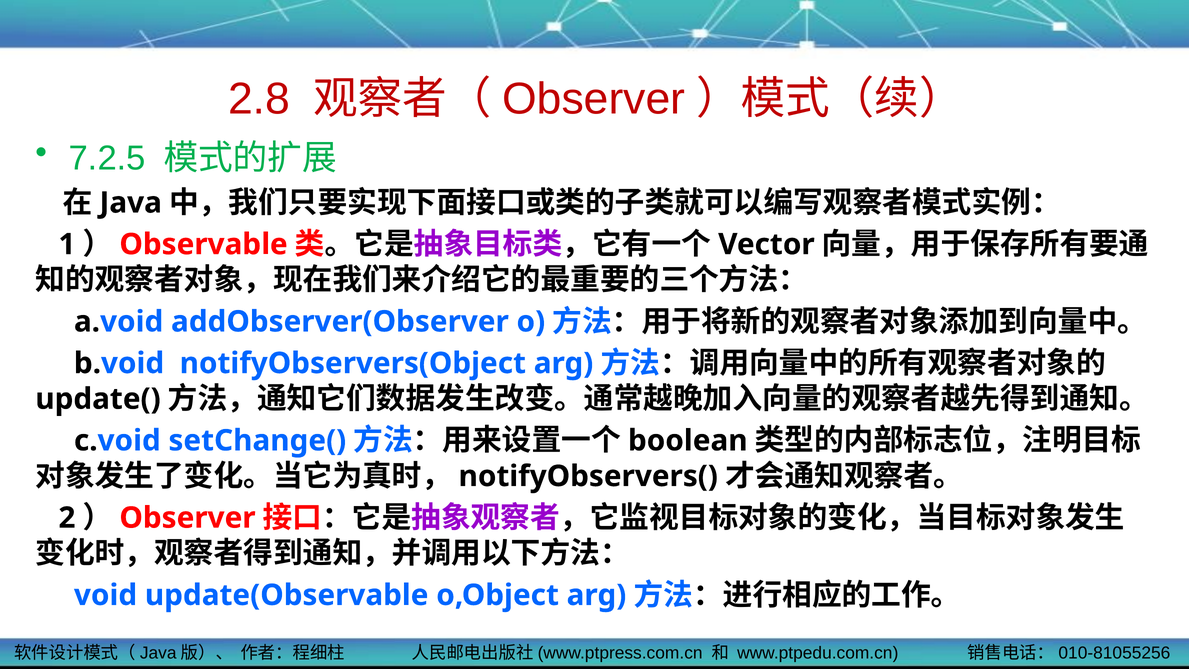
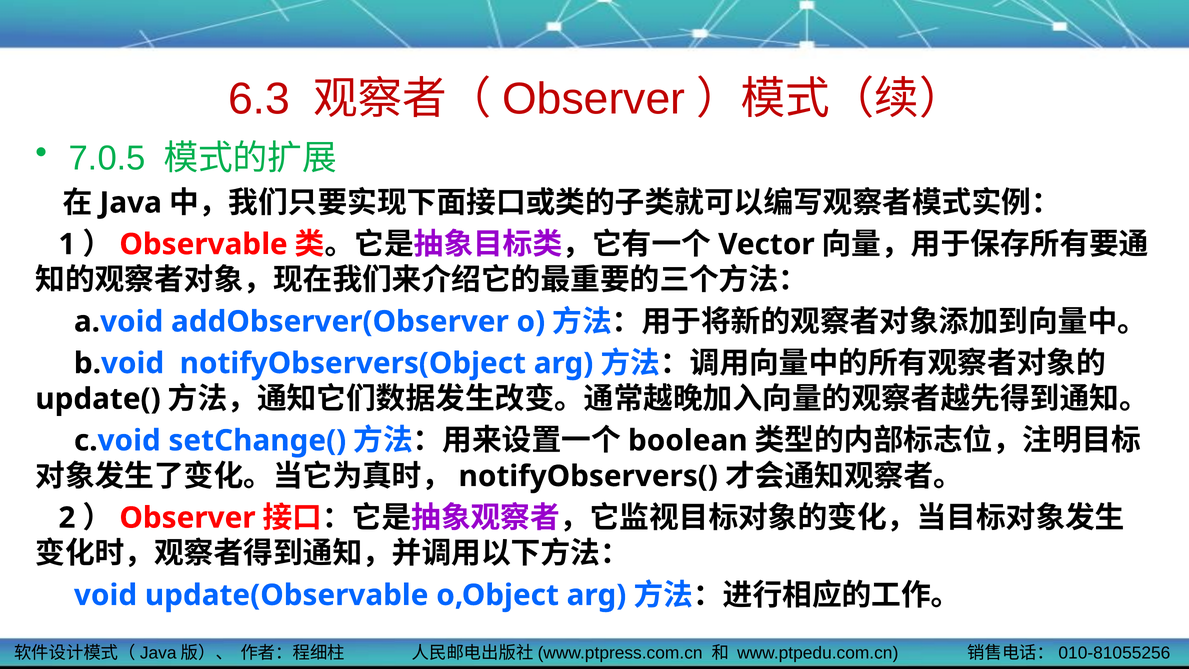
2.8: 2.8 -> 6.3 (259, 99)
7.2.5: 7.2.5 -> 7.0.5 (107, 158)
